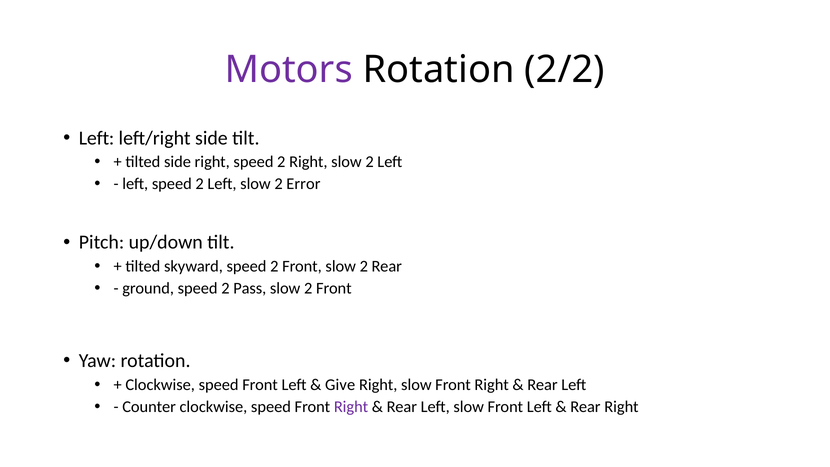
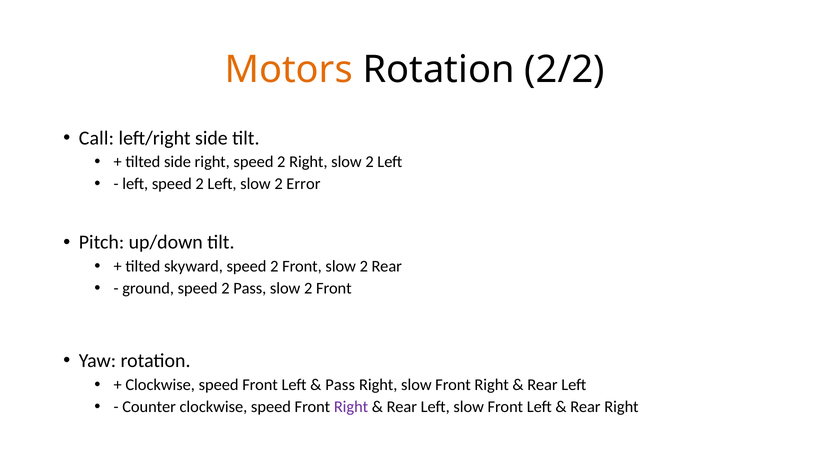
Motors colour: purple -> orange (289, 70)
Left: Left -> Call (96, 138)
Give: Give -> Pass (340, 385)
